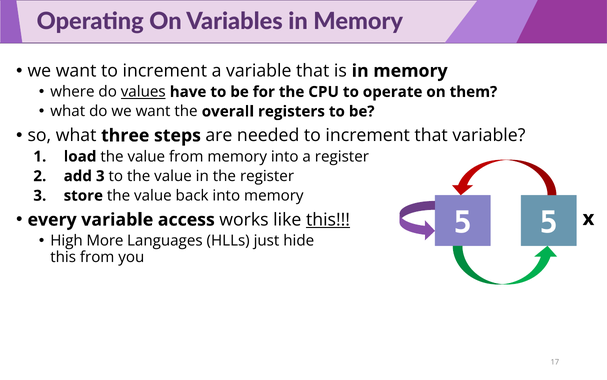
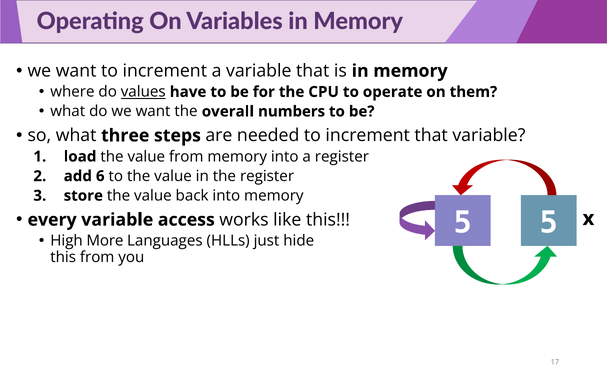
registers: registers -> numbers (292, 111)
add 3: 3 -> 6 (100, 176)
this underline: present -> none (328, 219)
